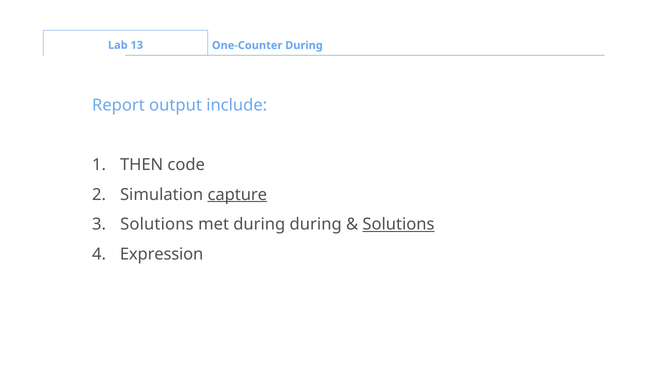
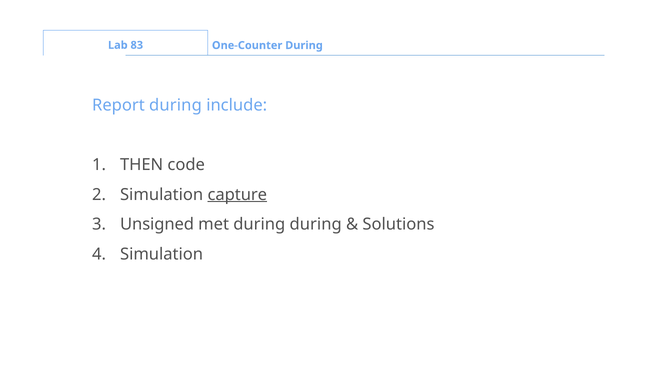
13: 13 -> 83 (137, 45)
Report output: output -> during (175, 105)
Solutions: Solutions -> Unsigned (157, 224)
Solutions underline: present -> none (399, 224)
Expression: Expression -> Simulation (162, 254)
